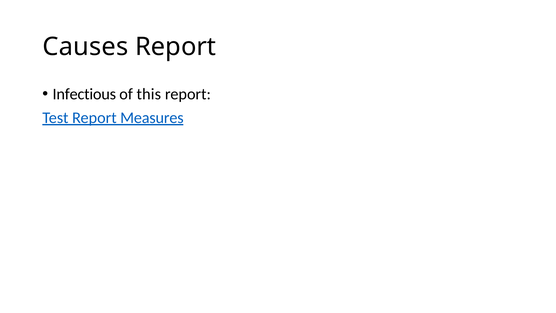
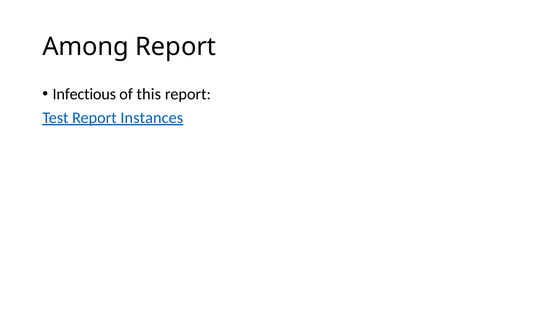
Causes: Causes -> Among (86, 47)
Measures: Measures -> Instances (152, 118)
